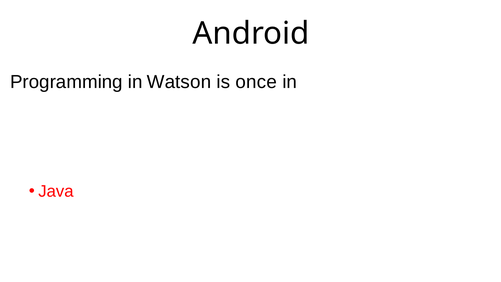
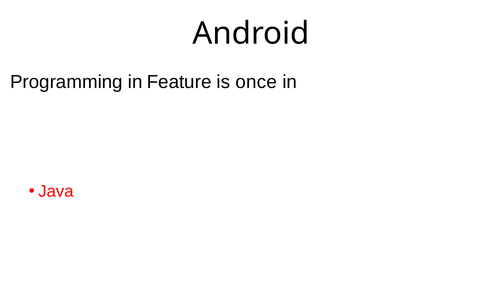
Watson: Watson -> Feature (179, 82)
